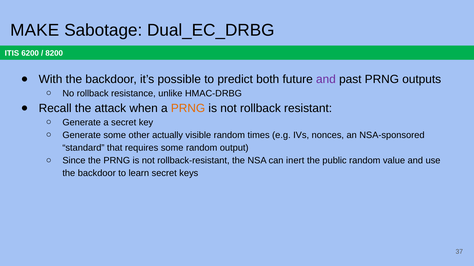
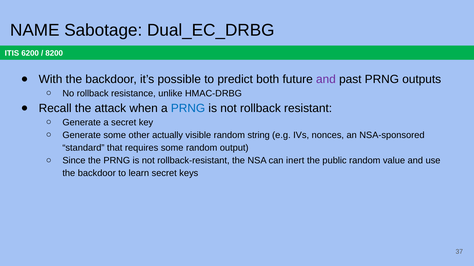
MAKE: MAKE -> NAME (35, 30)
PRNG colour: orange -> blue (188, 109)
times: times -> string (259, 135)
